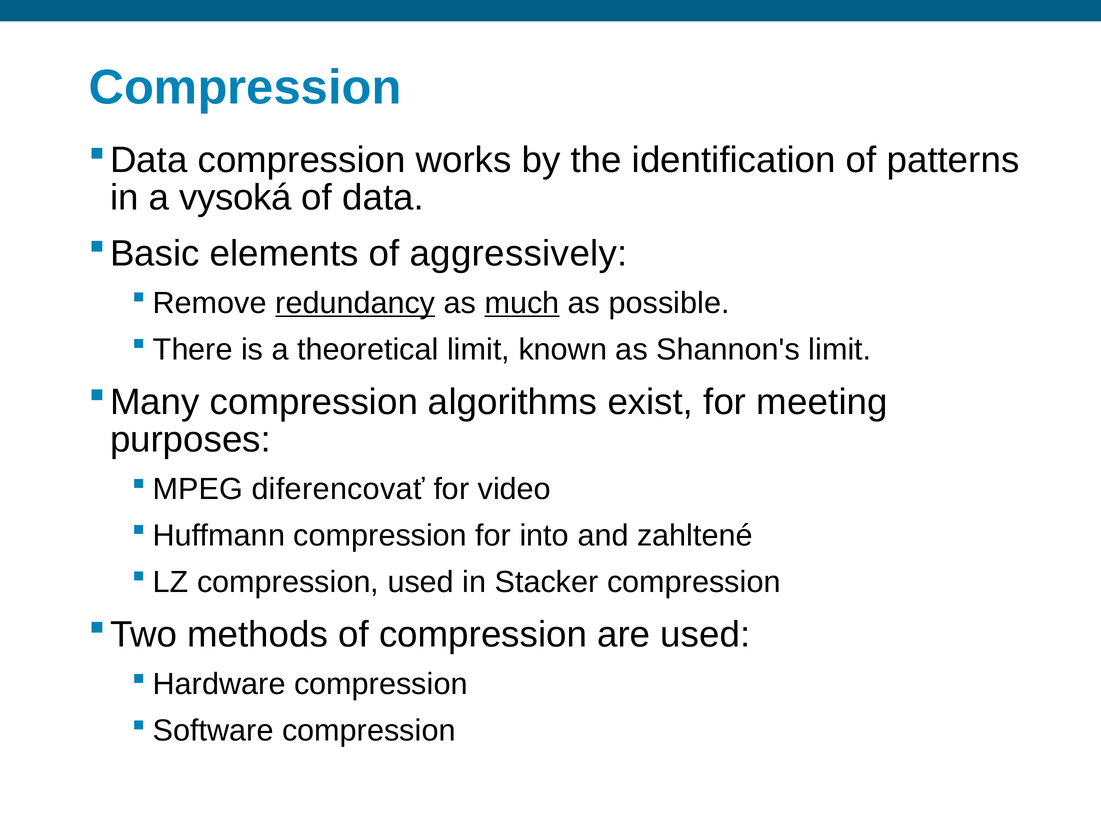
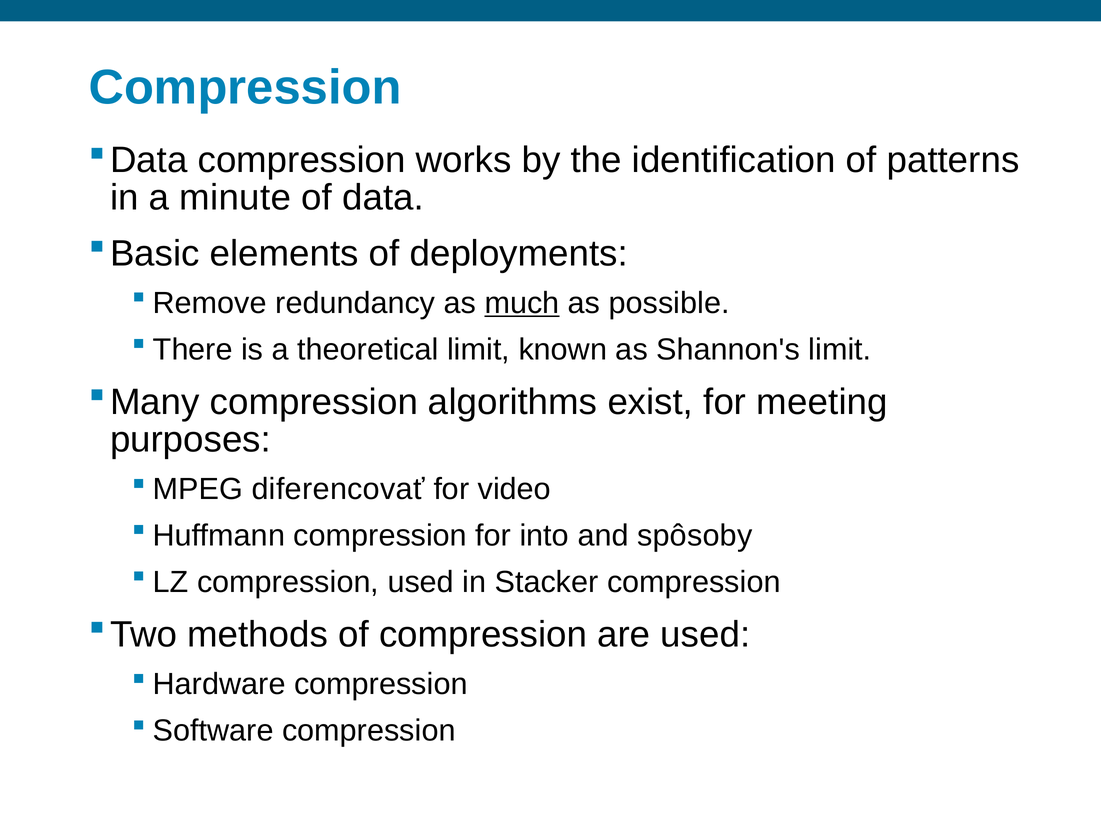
vysoká: vysoká -> minute (235, 198)
aggressively: aggressively -> deployments (519, 254)
redundancy underline: present -> none (355, 303)
zahltené: zahltené -> spôsoby (695, 536)
